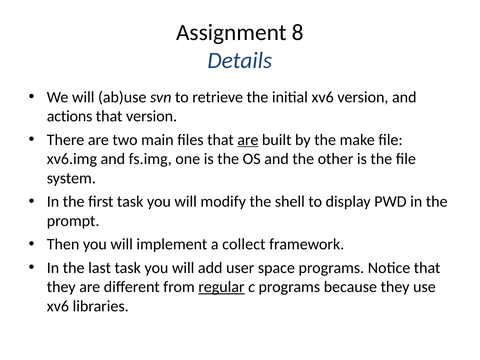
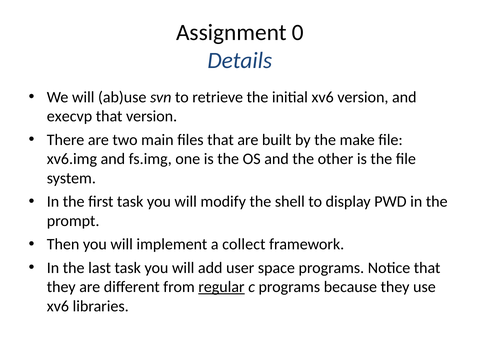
8: 8 -> 0 (298, 32)
actions: actions -> execvp (70, 116)
are underline: present -> none (248, 140)
